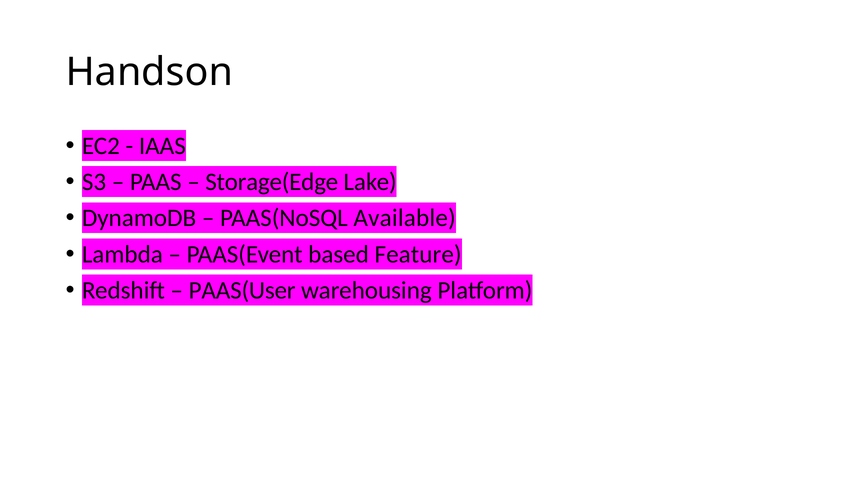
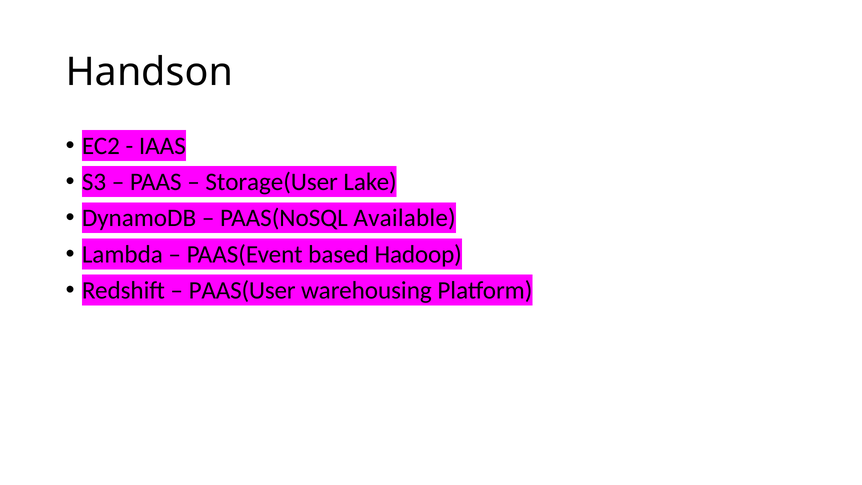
Storage(Edge: Storage(Edge -> Storage(User (272, 182)
Feature: Feature -> Hadoop (418, 254)
